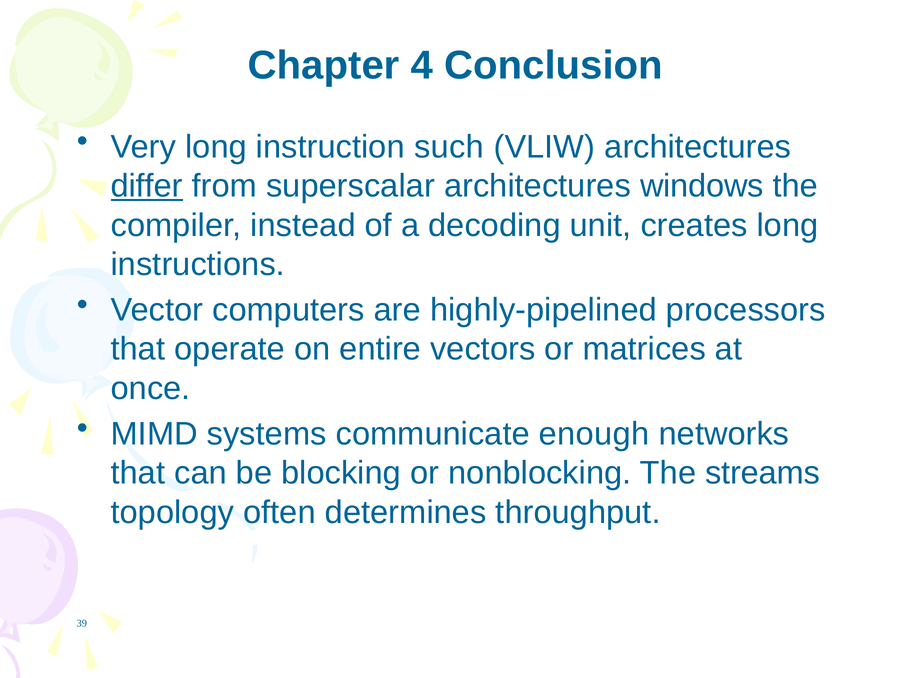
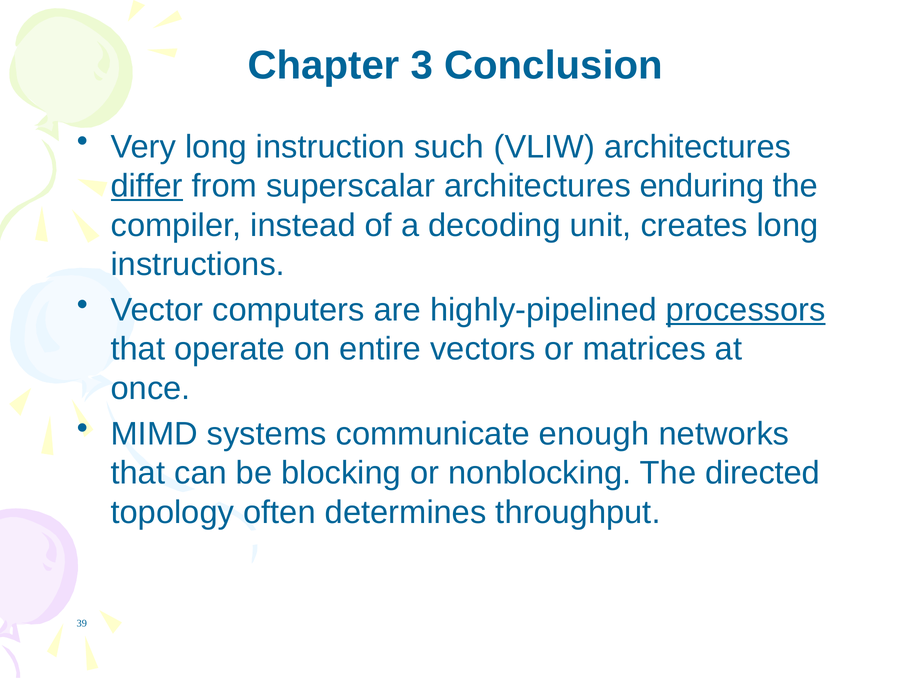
4: 4 -> 3 (422, 65)
windows: windows -> enduring (702, 186)
processors underline: none -> present (746, 310)
streams: streams -> directed (763, 473)
